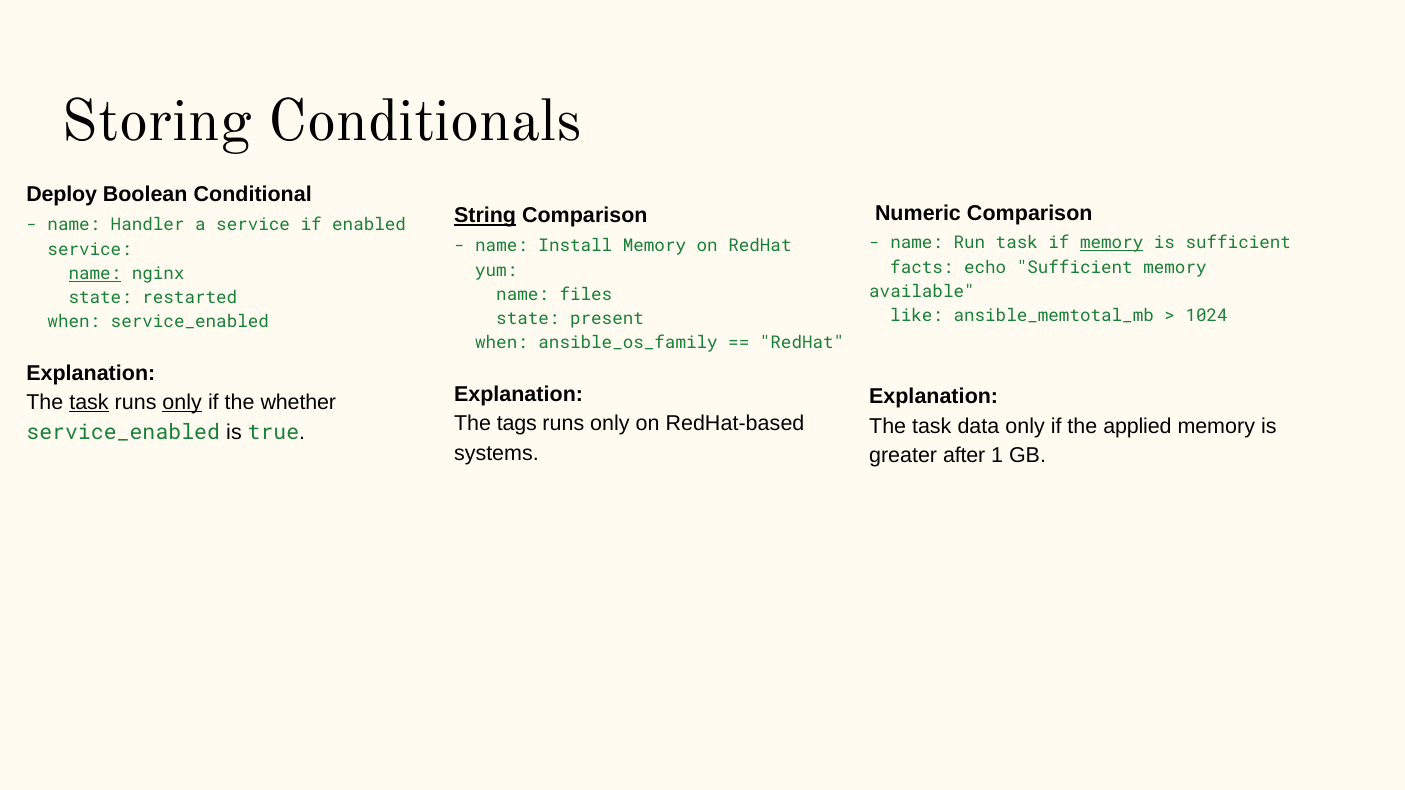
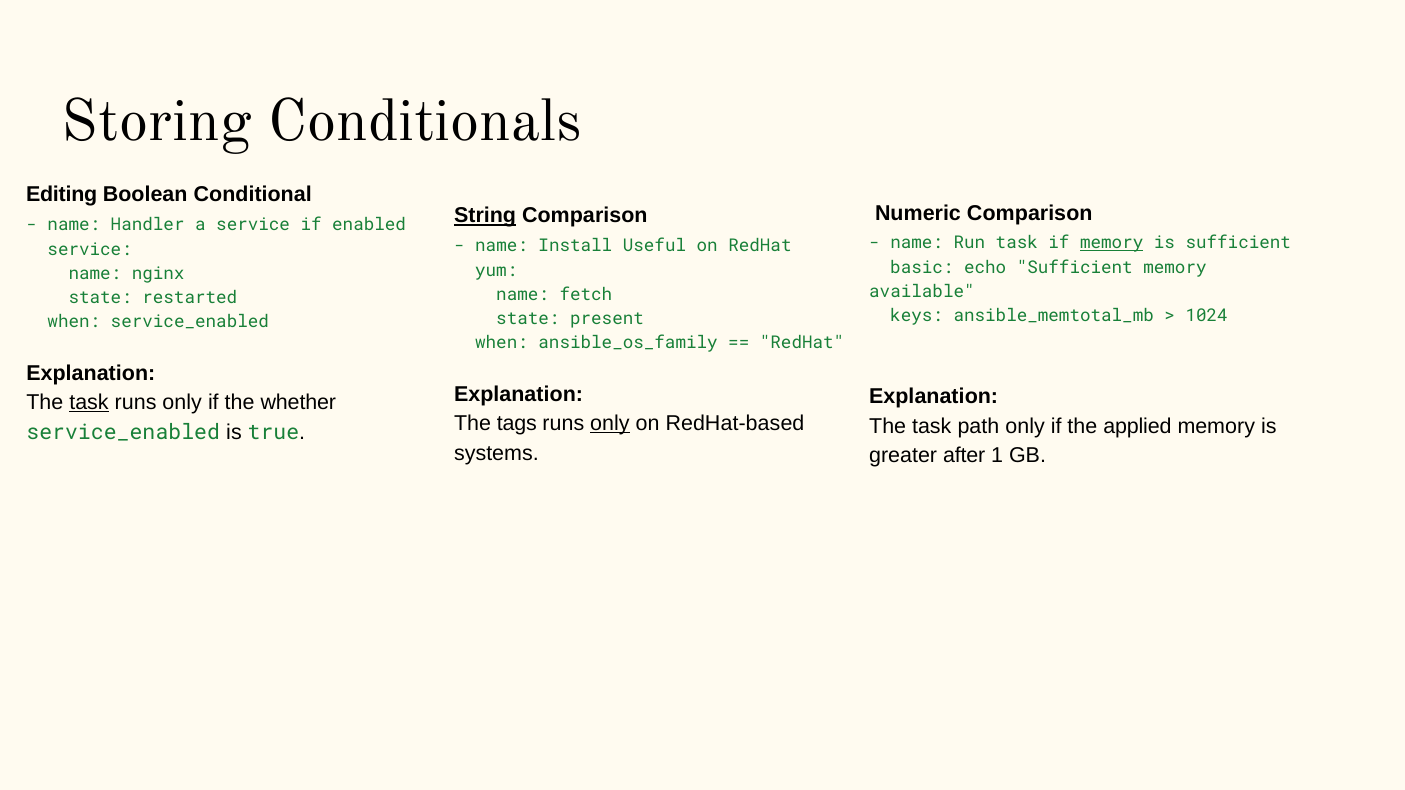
Deploy: Deploy -> Editing (62, 195)
Install Memory: Memory -> Useful (654, 246)
facts: facts -> basic (922, 268)
name underline: present -> none (95, 274)
files: files -> fetch (586, 295)
like: like -> keys (917, 316)
only underline: present -> none (182, 403)
only underline: none -> present (610, 424)
data: data -> path (978, 426)
